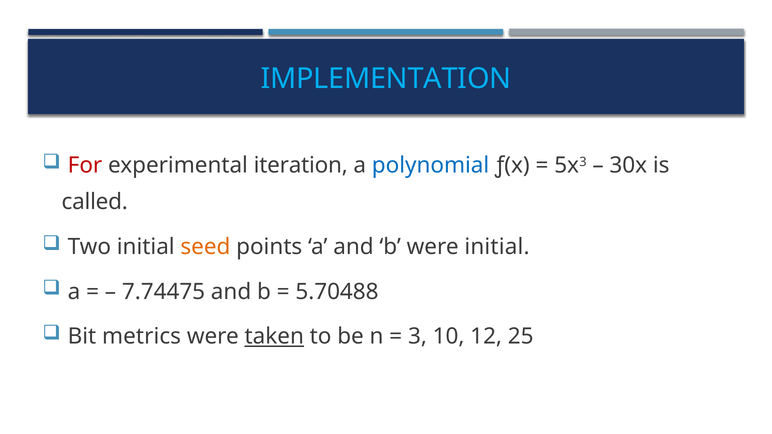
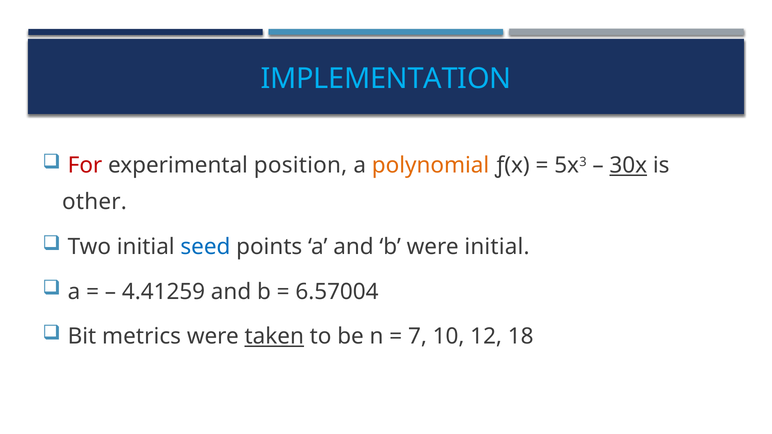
iteration: iteration -> position (301, 166)
polynomial colour: blue -> orange (431, 166)
30x underline: none -> present (628, 166)
called: called -> other (94, 202)
seed colour: orange -> blue (205, 247)
7.74475: 7.74475 -> 4.41259 (164, 292)
5.70488: 5.70488 -> 6.57004 (337, 292)
3: 3 -> 7 (417, 337)
25: 25 -> 18 (521, 337)
